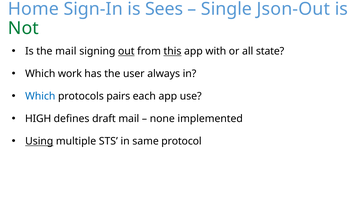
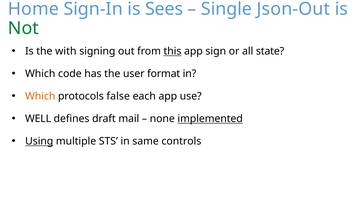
the mail: mail -> with (66, 51)
out underline: present -> none (126, 51)
with: with -> sign (216, 51)
work: work -> code (70, 74)
always: always -> format (164, 74)
Which colour: blue -> orange (40, 96)
pairs: pairs -> false (118, 96)
HIGH: HIGH -> WELL (38, 119)
implemented underline: none -> present (210, 119)
protocol: protocol -> controls (181, 141)
